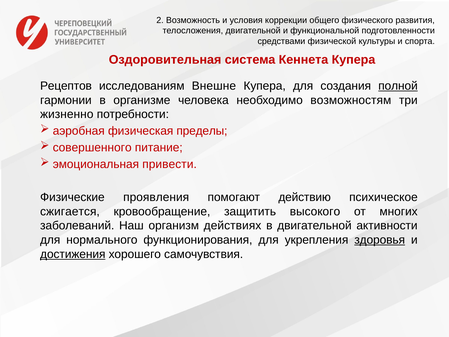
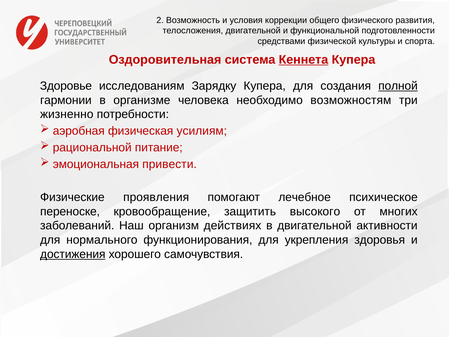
Кеннета underline: none -> present (303, 60)
Рецептов: Рецептов -> Здоровье (66, 86)
Внешне: Внешне -> Зарядку (214, 86)
пределы: пределы -> усилиям (202, 131)
совершенного: совершенного -> рациональной (92, 147)
действию: действию -> лечебное (305, 197)
сжигается: сжигается -> переноске (70, 211)
здоровья underline: present -> none (380, 240)
